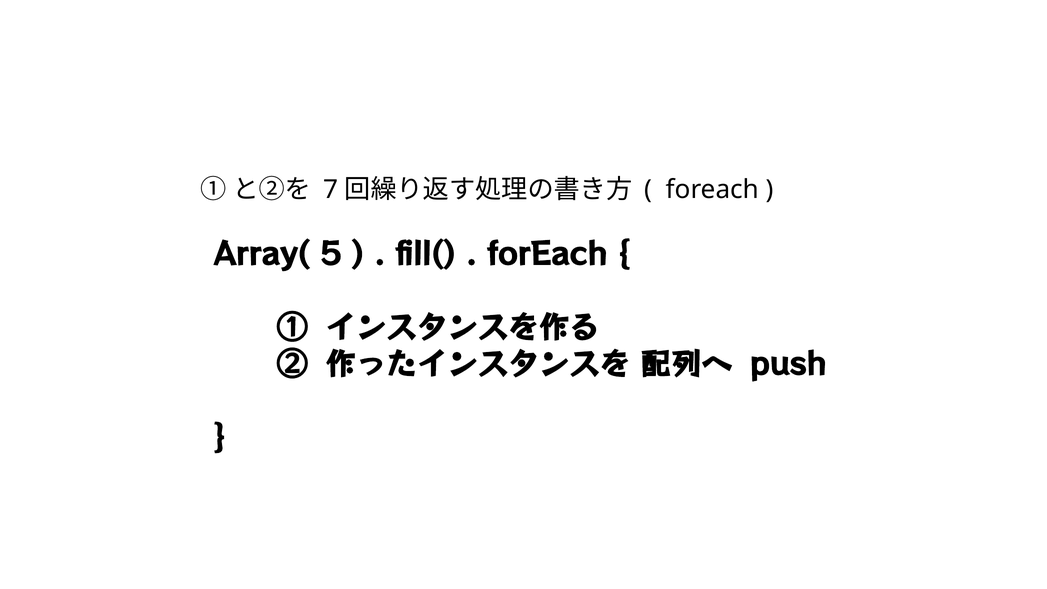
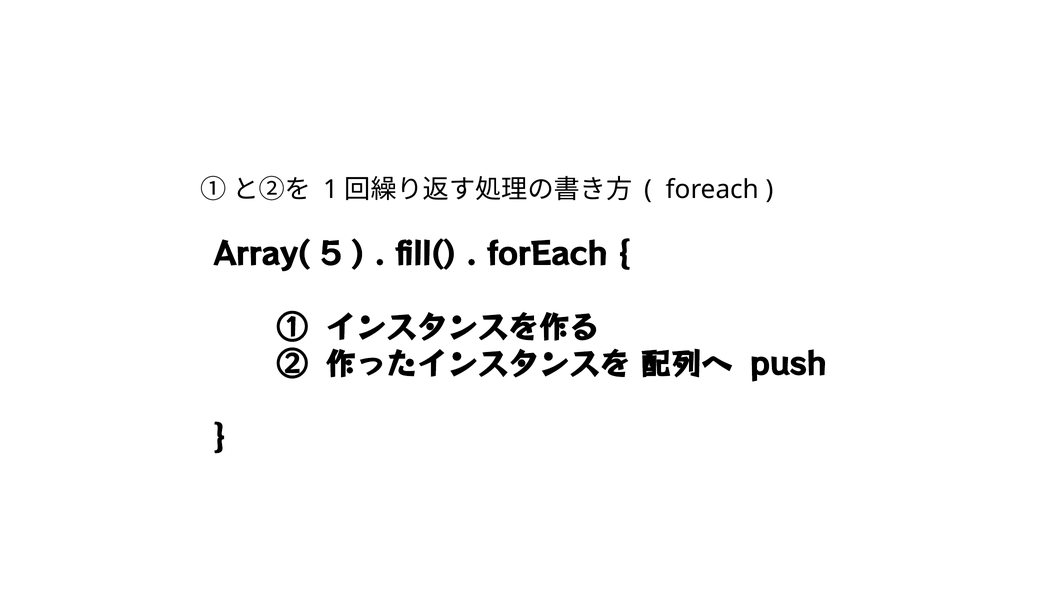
7: 7 -> 1 (331, 189)
